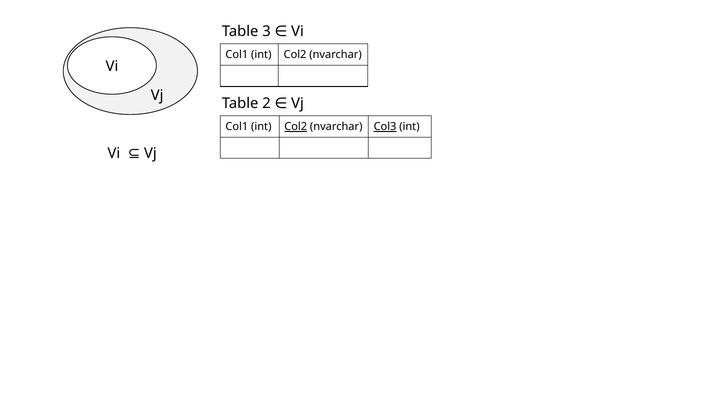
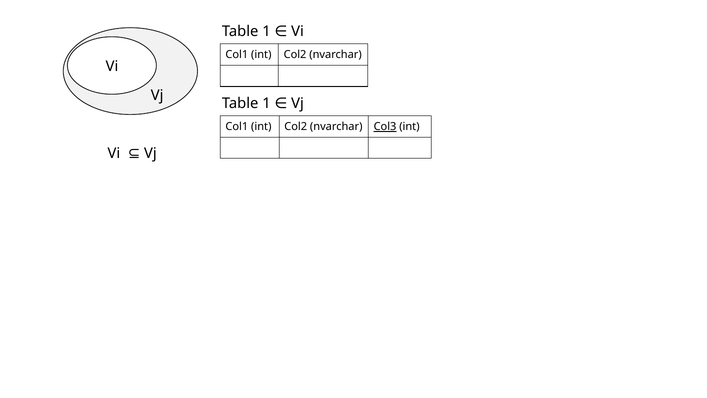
3: 3 -> 1 (266, 31)
2: 2 -> 1 (266, 104)
Col2 underline: present -> none (296, 127)
